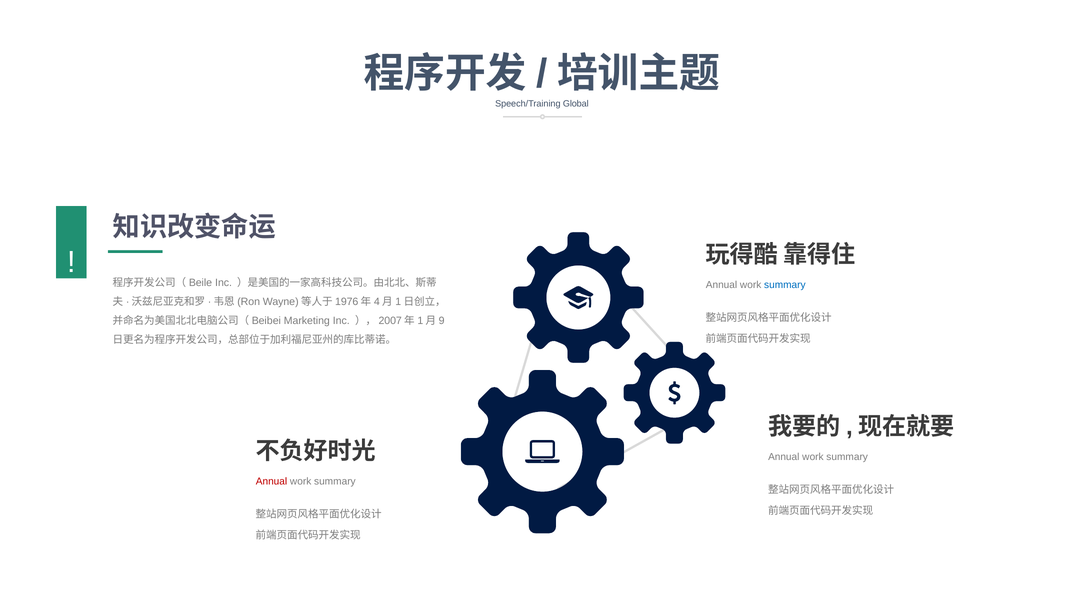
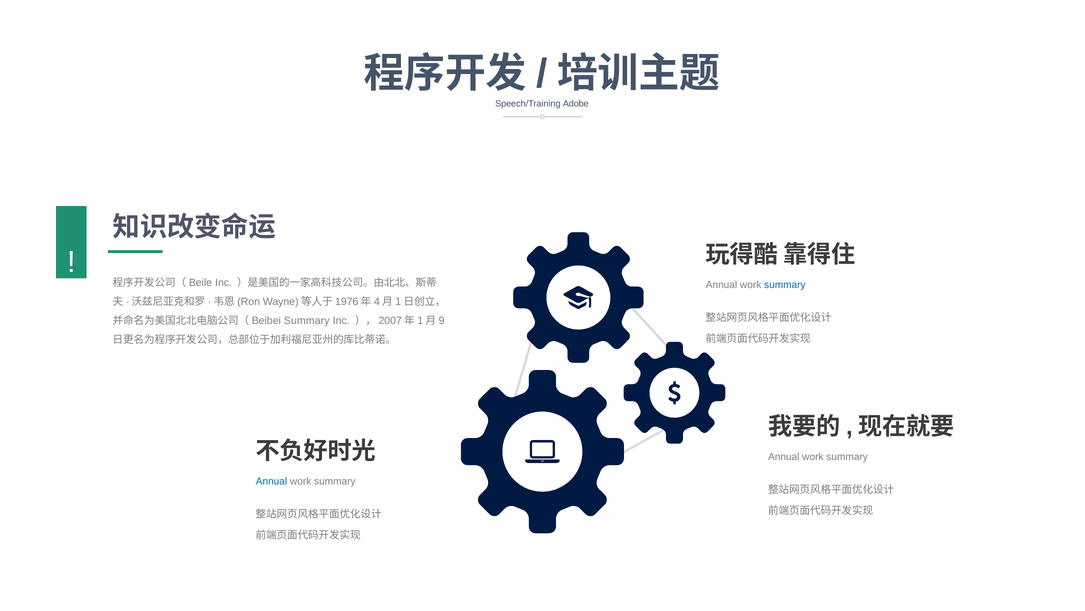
Global: Global -> Adobe (576, 104)
Marketing: Marketing -> Summary (307, 320)
Annual colour: red -> blue (271, 481)
